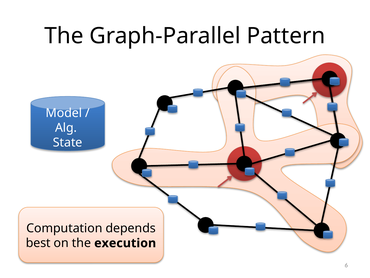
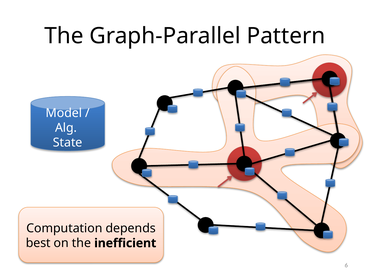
execution: execution -> inefficient (125, 243)
